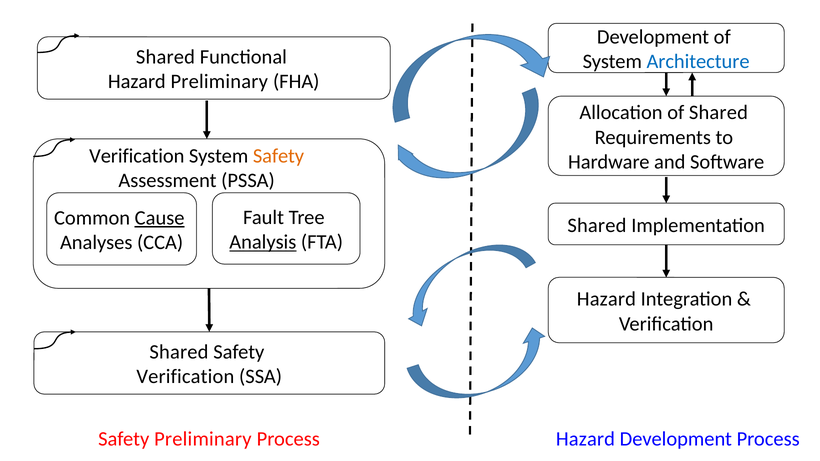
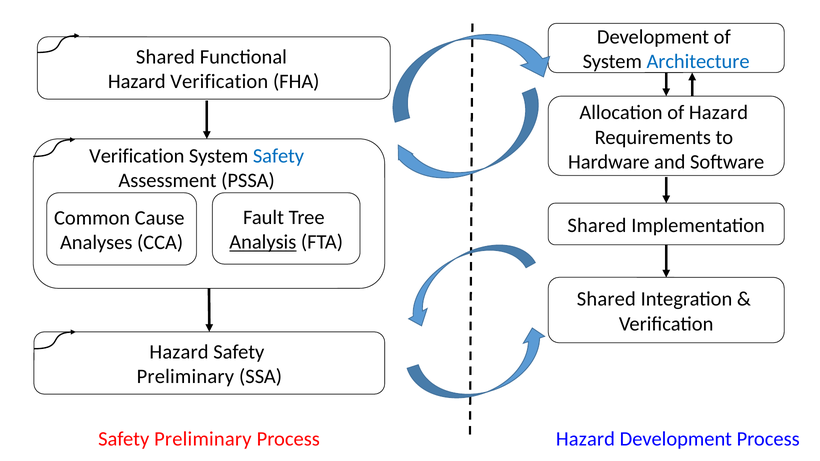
Hazard Preliminary: Preliminary -> Verification (219, 82)
of Shared: Shared -> Hazard (718, 113)
Safety colour: orange -> blue (279, 156)
Cause underline: present -> none (160, 218)
Hazard: Hazard -> Shared (606, 299)
Shared: Shared -> Hazard (179, 352)
Verification: Verification -> Preliminary (185, 377)
